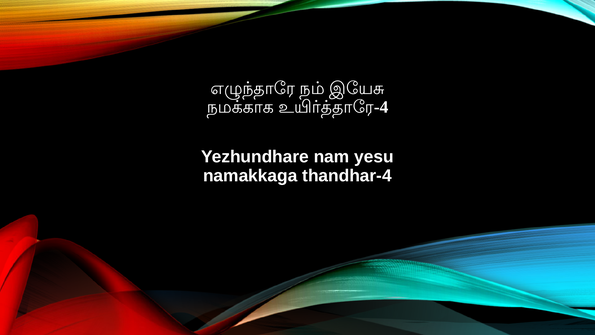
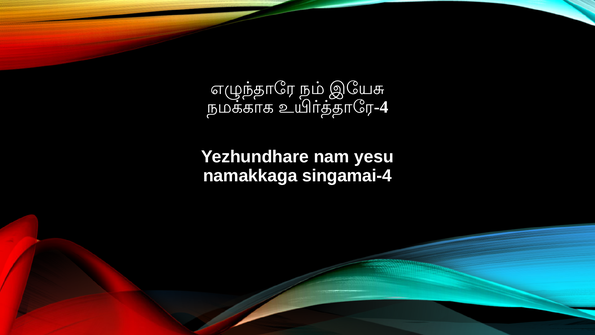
thandhar-4: thandhar-4 -> singamai-4 (347, 175)
